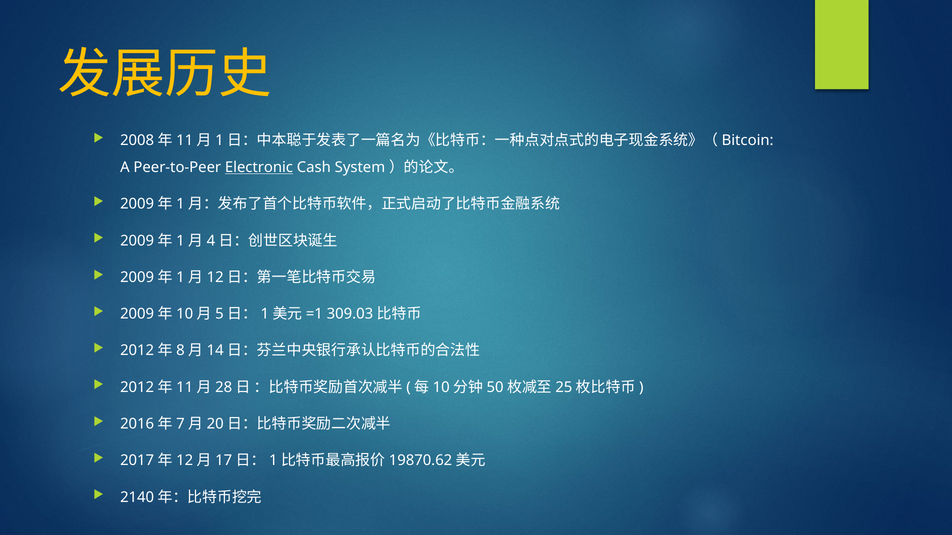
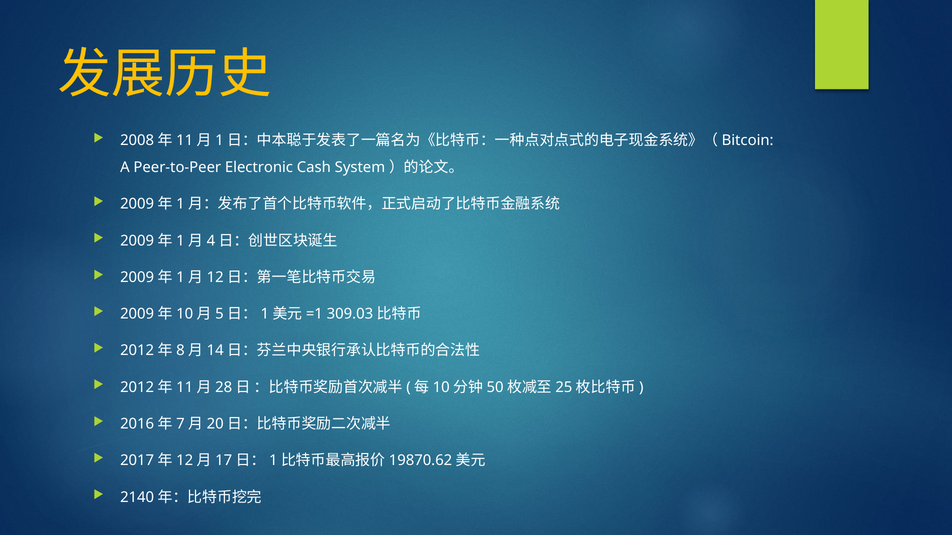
Electronic underline: present -> none (259, 167)
